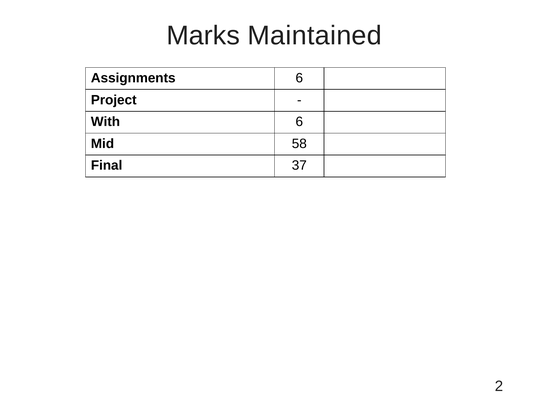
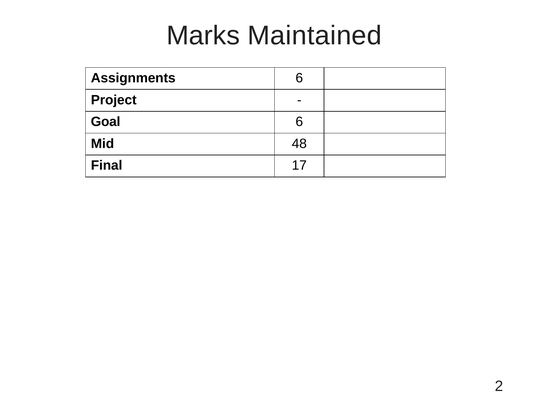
With: With -> Goal (106, 122)
58: 58 -> 48 (299, 144)
37: 37 -> 17 (299, 165)
